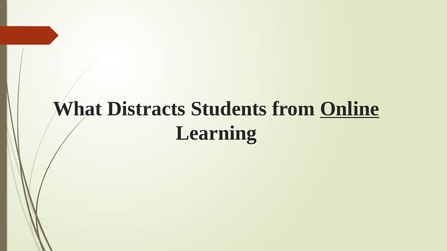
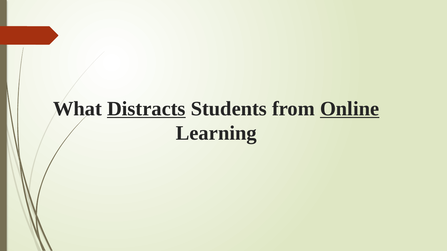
Distracts underline: none -> present (146, 109)
